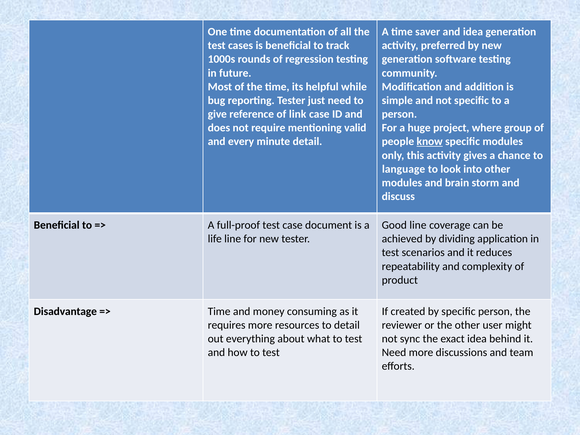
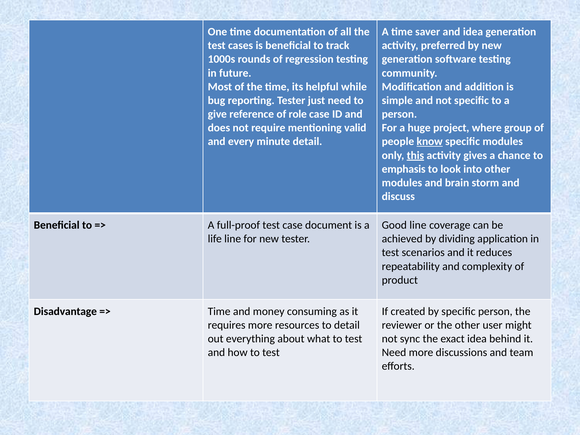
link: link -> role (298, 114)
this underline: none -> present (415, 155)
language: language -> emphasis (404, 169)
